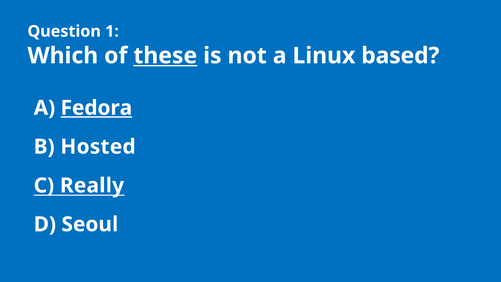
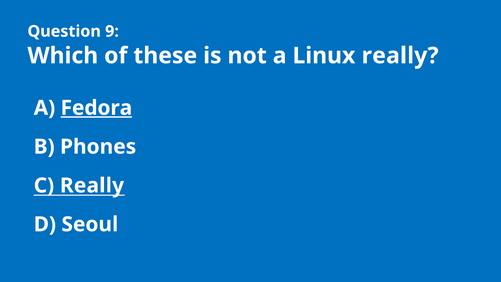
1: 1 -> 9 (112, 31)
these underline: present -> none (165, 56)
Linux based: based -> really (400, 56)
Hosted: Hosted -> Phones (98, 147)
